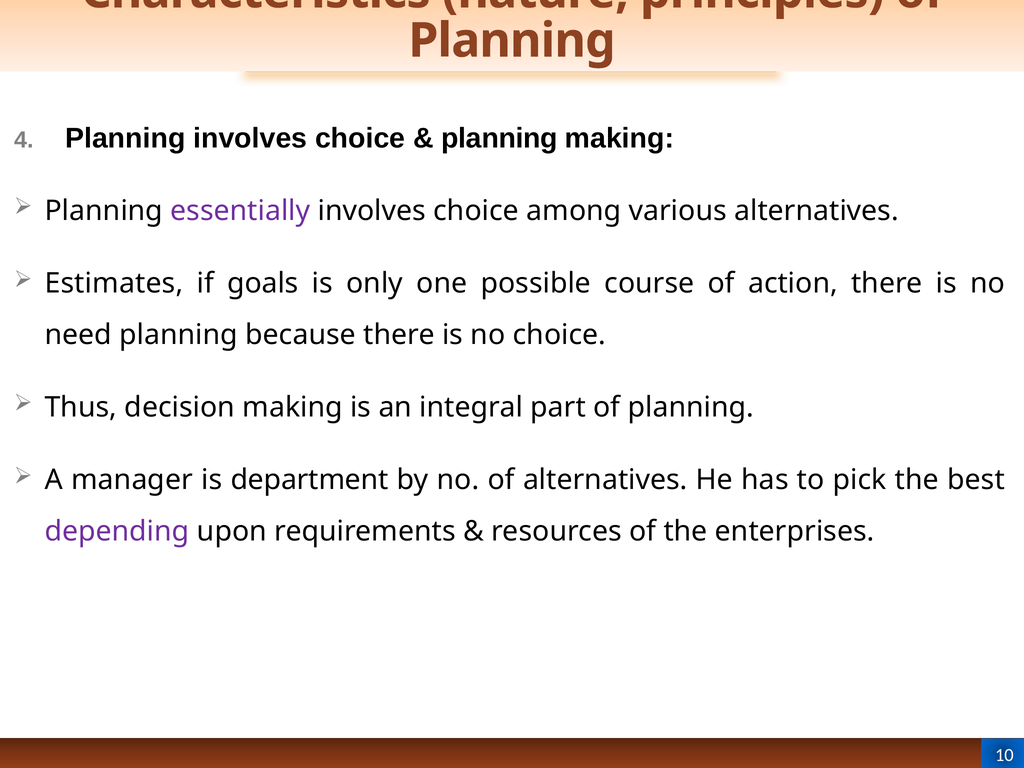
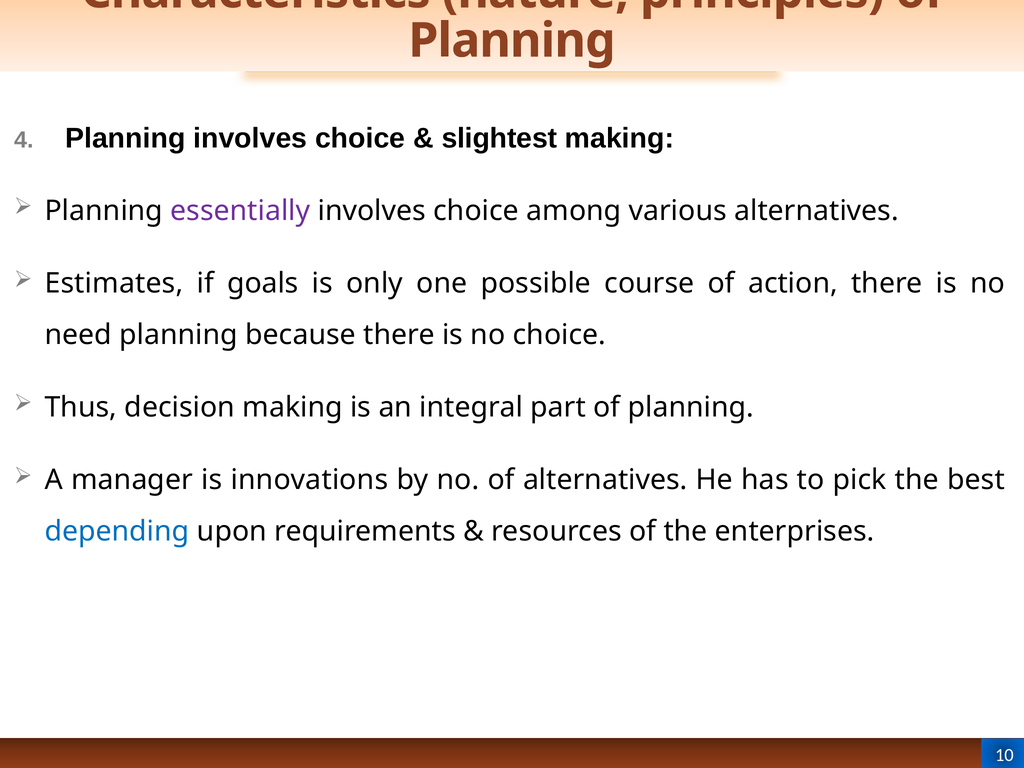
planning: planning -> slightest (499, 138)
department: department -> innovations (309, 480)
depending colour: purple -> blue (117, 531)
